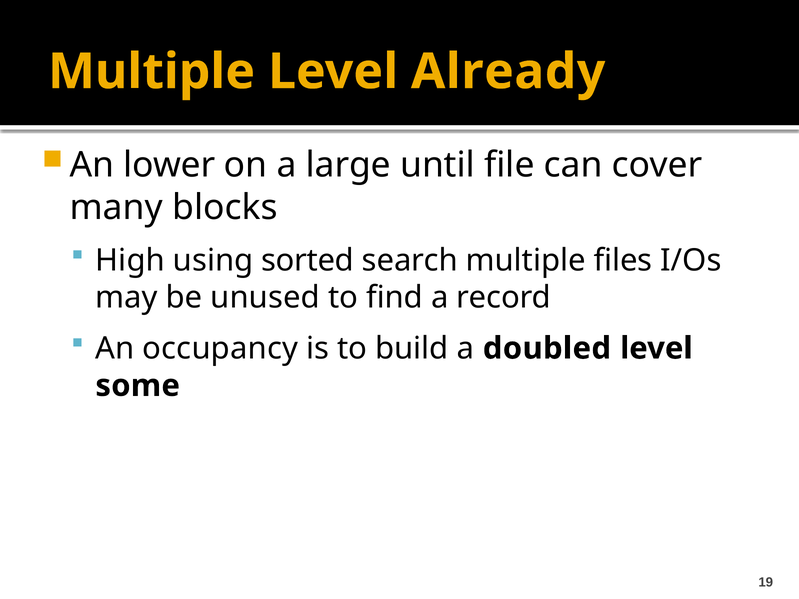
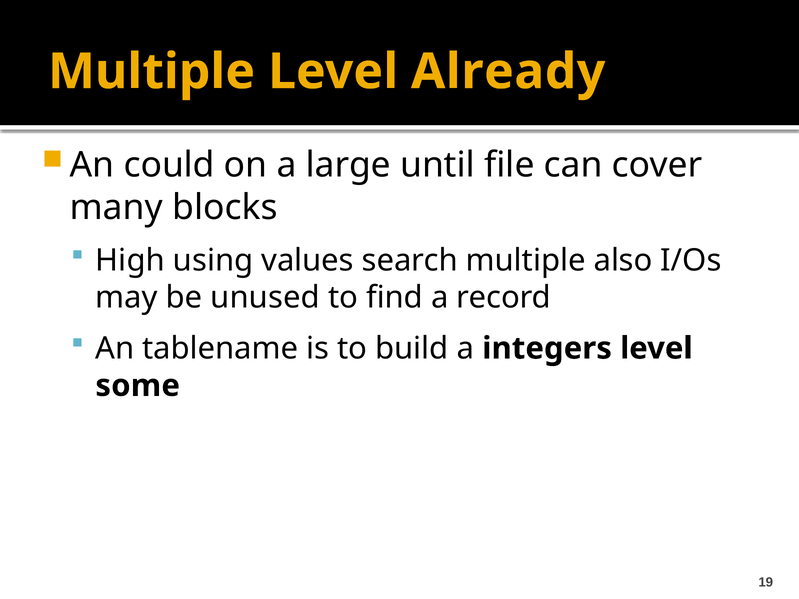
lower: lower -> could (169, 165)
sorted: sorted -> values (308, 261)
files: files -> also (623, 261)
occupancy: occupancy -> tablename (220, 349)
doubled: doubled -> integers (547, 349)
